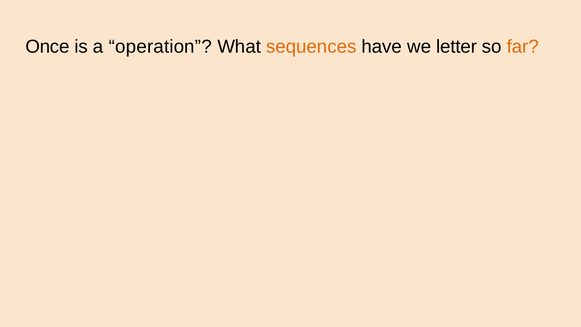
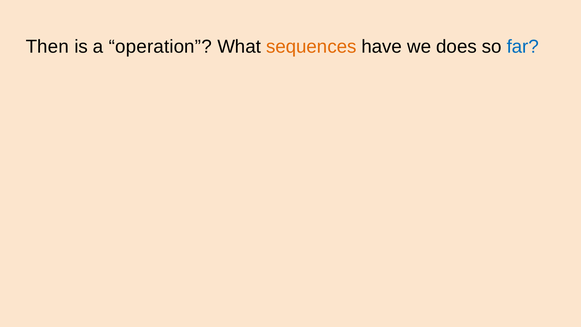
Once: Once -> Then (47, 47)
letter: letter -> does (457, 47)
far colour: orange -> blue (523, 47)
